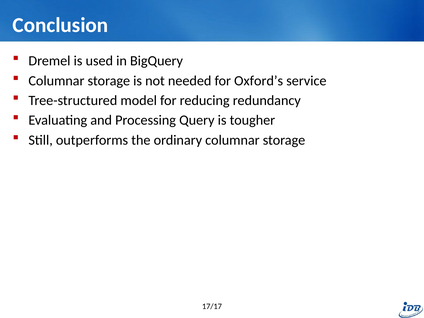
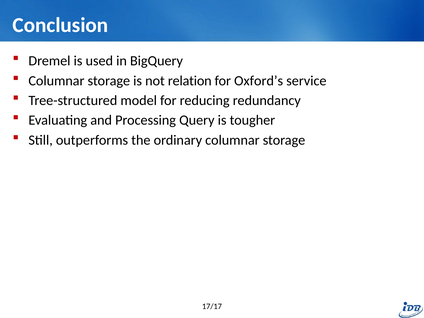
needed: needed -> relation (190, 81)
